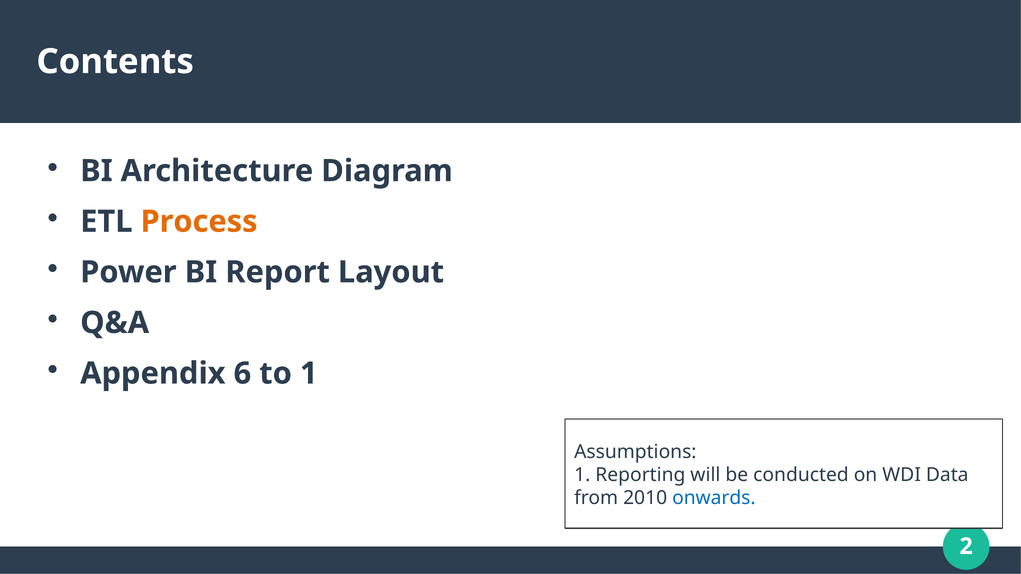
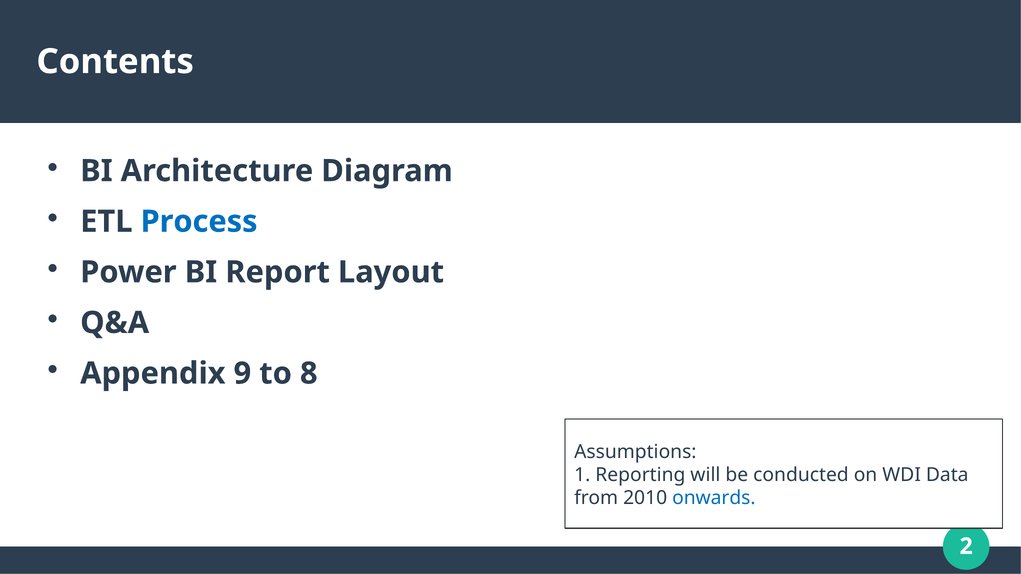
Process colour: orange -> blue (199, 222)
6: 6 -> 9 (242, 374)
to 1: 1 -> 8 (309, 374)
